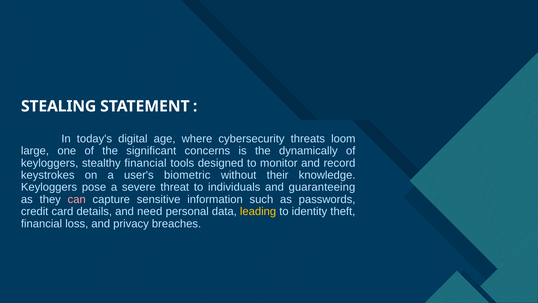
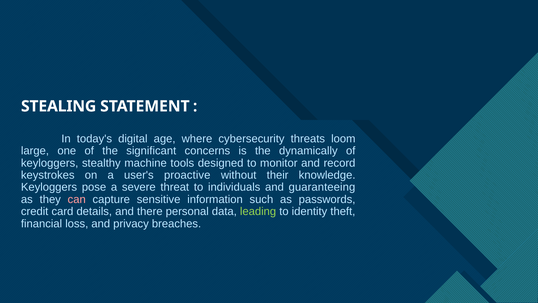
stealthy financial: financial -> machine (146, 163)
biometric: biometric -> proactive (187, 175)
need: need -> there (150, 211)
leading colour: yellow -> light green (258, 211)
